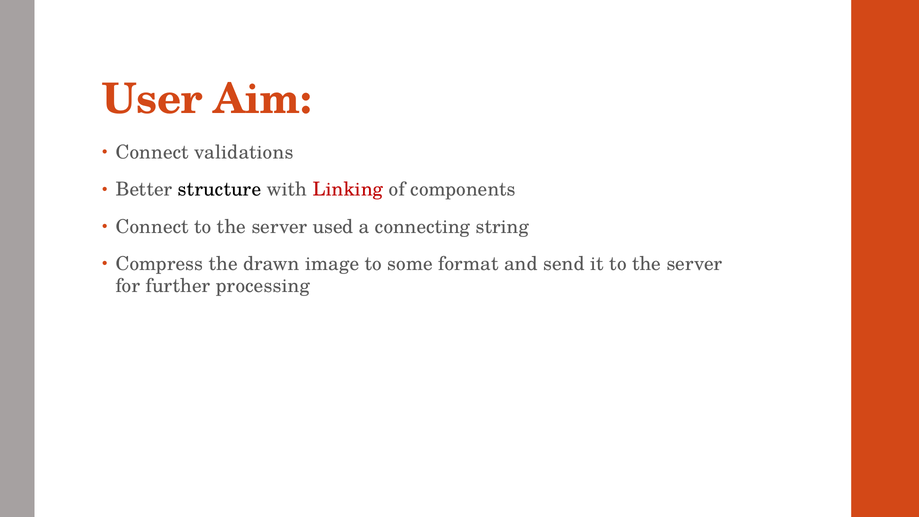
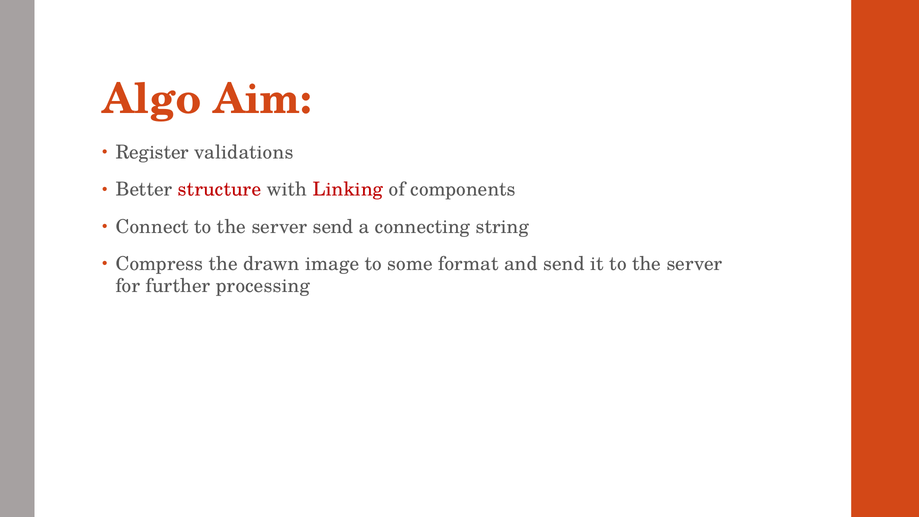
User: User -> Algo (152, 100)
Connect: Connect -> Register (152, 152)
structure colour: black -> red (220, 190)
server used: used -> send (333, 227)
